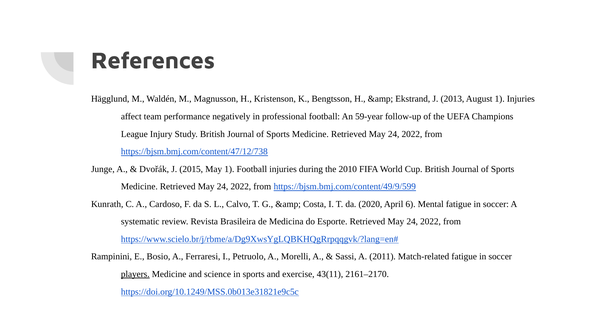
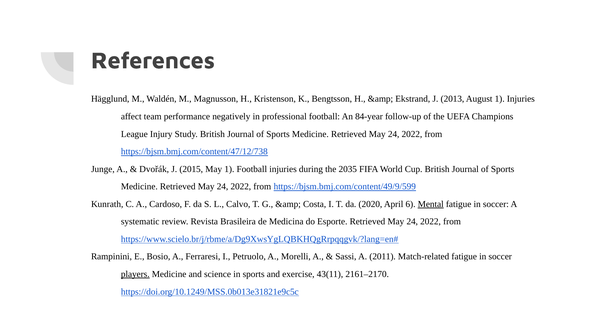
59-year: 59-year -> 84-year (369, 116)
2010: 2010 -> 2035 (348, 169)
Mental underline: none -> present (431, 204)
